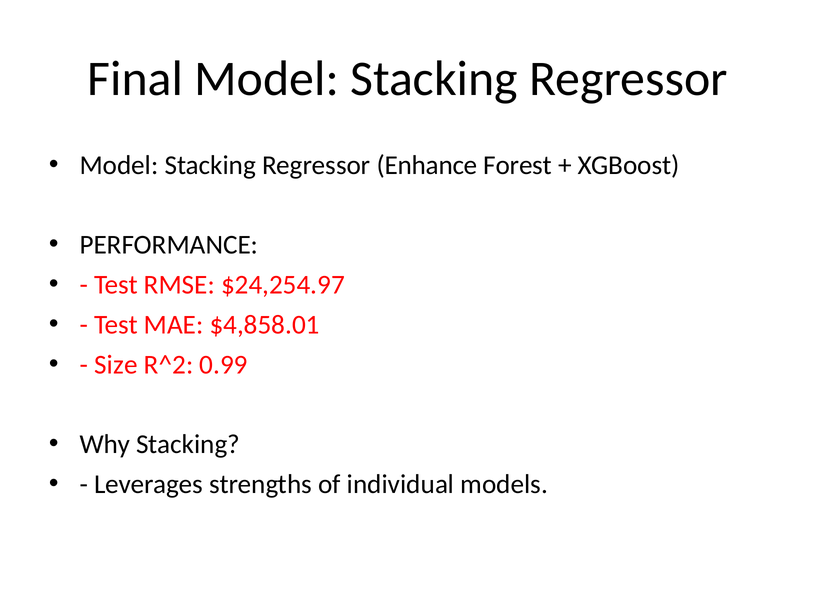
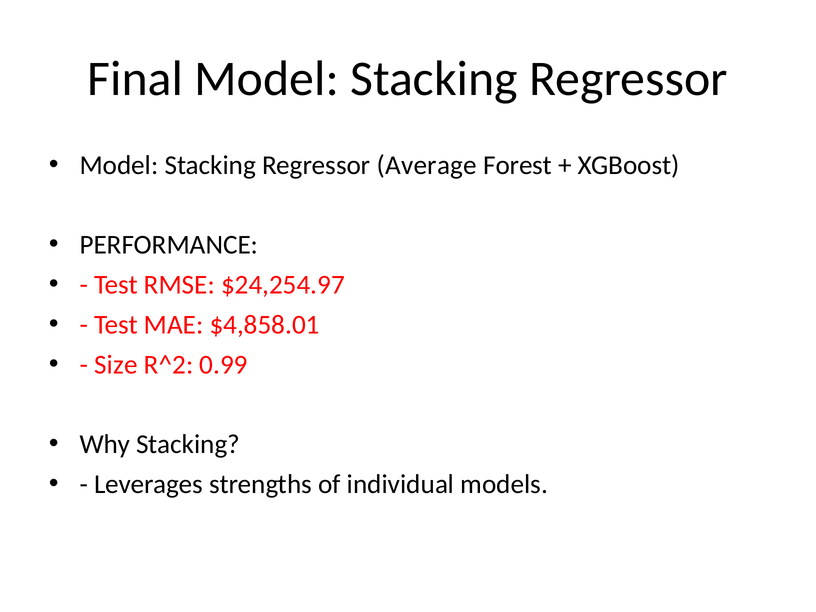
Enhance: Enhance -> Average (427, 165)
